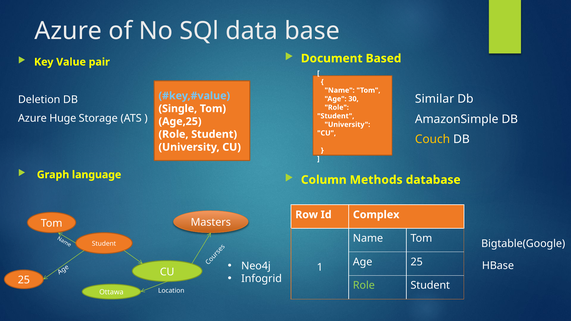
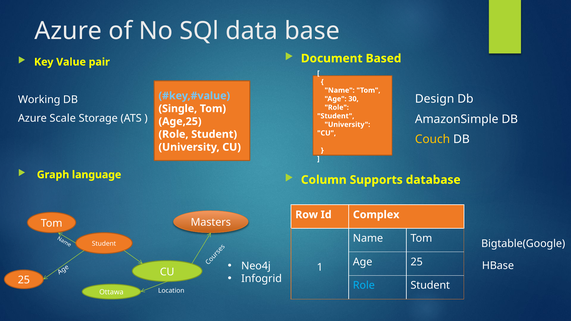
Similar: Similar -> Design (435, 99)
Deletion: Deletion -> Working (39, 100)
Huge: Huge -> Scale (63, 118)
Methods: Methods -> Supports (376, 180)
Role colour: light green -> light blue (364, 286)
